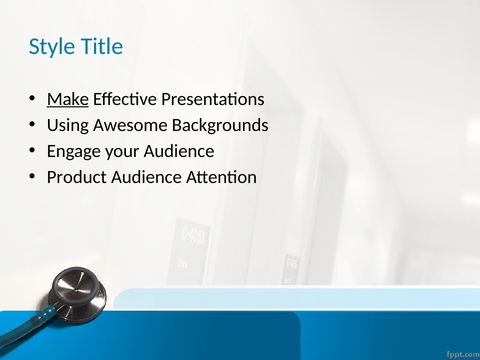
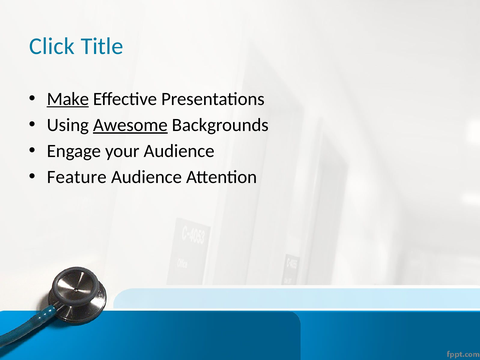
Style: Style -> Click (52, 46)
Awesome underline: none -> present (130, 125)
Product: Product -> Feature (77, 177)
